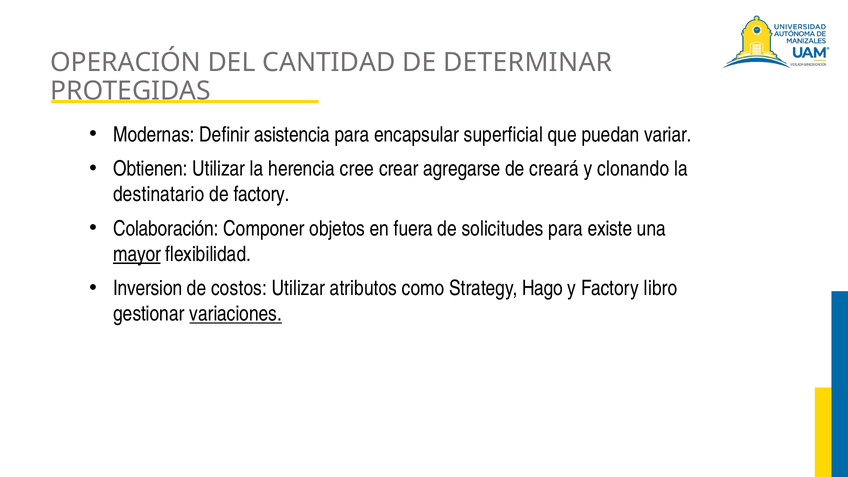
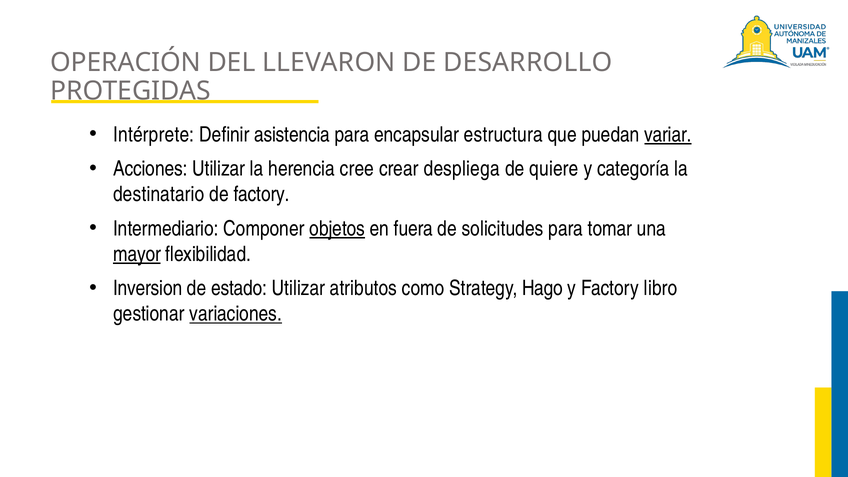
CANTIDAD: CANTIDAD -> LLEVARON (329, 63)
DETERMINAR: DETERMINAR -> DESARROLLO (528, 63)
Modernas: Modernas -> Intérprete (154, 135)
superficial: superficial -> estructura (503, 135)
variar underline: none -> present (668, 135)
Obtienen: Obtienen -> Acciones (150, 169)
agregarse: agregarse -> despliega (462, 169)
creará: creará -> quiere (554, 169)
clonando: clonando -> categoría (633, 169)
Colaboración: Colaboración -> Intermediario (166, 229)
objetos underline: none -> present (337, 229)
existe: existe -> tomar (610, 229)
costos: costos -> estado (239, 288)
